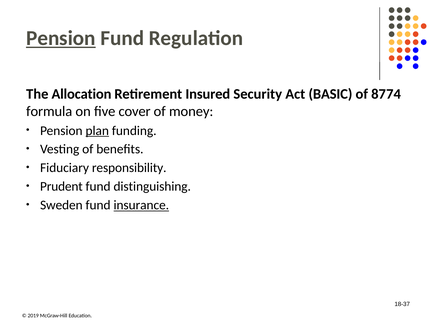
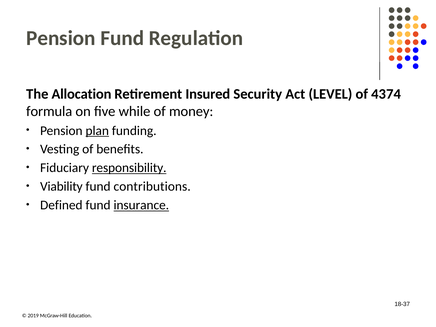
Pension underline: present -> none (61, 38)
BASIC: BASIC -> LEVEL (330, 94)
87: 87 -> 43 (379, 94)
cover: cover -> while (134, 111)
responsibility underline: none -> present (129, 168)
Prudent: Prudent -> Viability (61, 187)
distinguishing: distinguishing -> contributions (152, 187)
Sweden: Sweden -> Defined (61, 205)
